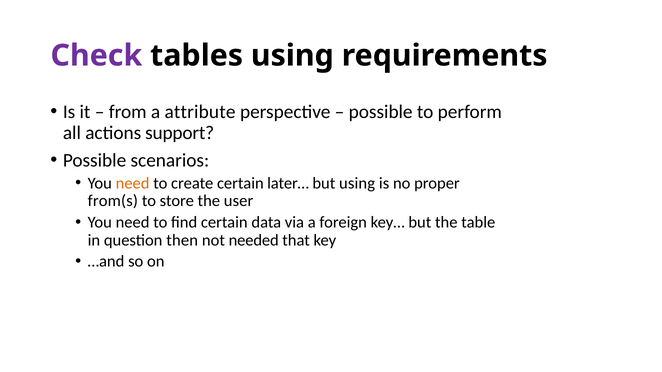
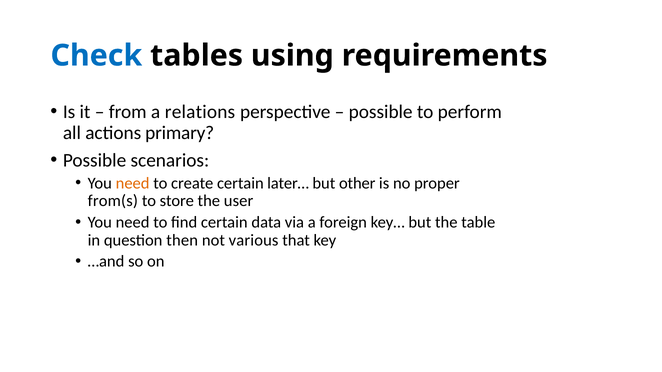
Check colour: purple -> blue (96, 56)
attribute: attribute -> relations (200, 112)
support: support -> primary (180, 133)
but using: using -> other (357, 183)
needed: needed -> various (254, 240)
